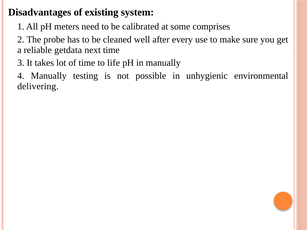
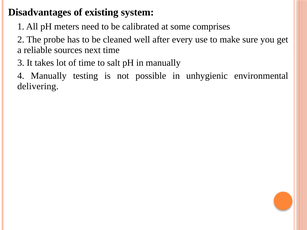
getdata: getdata -> sources (68, 50)
life: life -> salt (114, 63)
